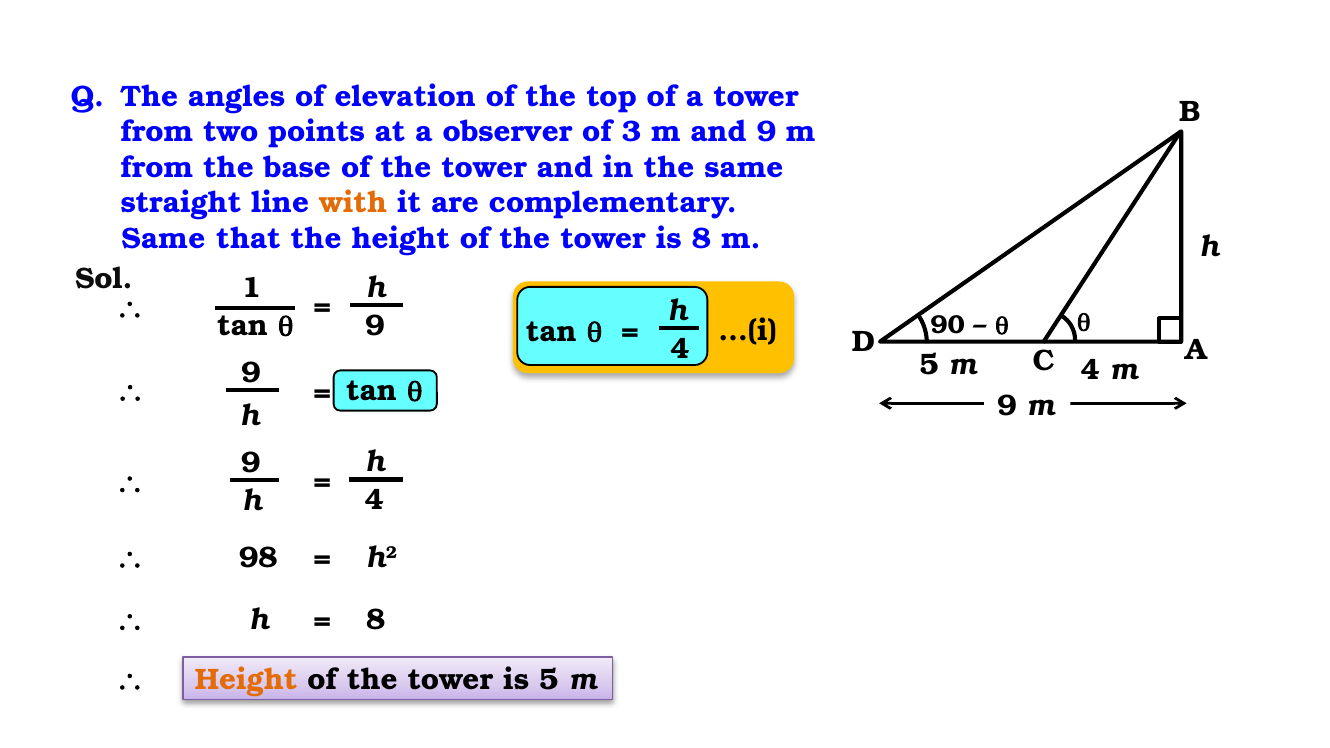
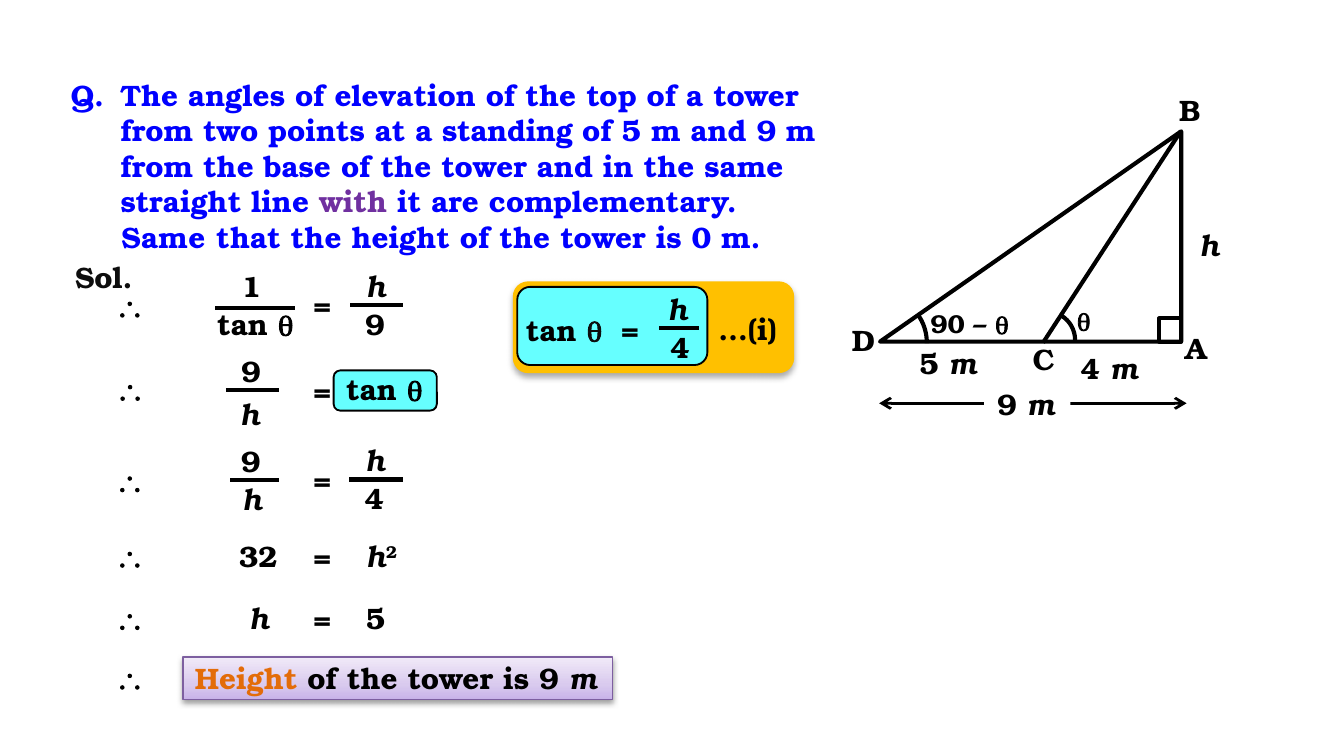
observer: observer -> standing (508, 132)
of 3: 3 -> 5 (631, 132)
with colour: orange -> purple (353, 203)
is 8: 8 -> 0 (701, 239)
98: 98 -> 32 (258, 558)
8: 8 -> 5 (376, 620)
is 5: 5 -> 9 (549, 680)
